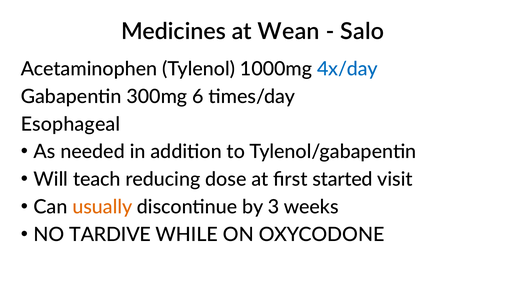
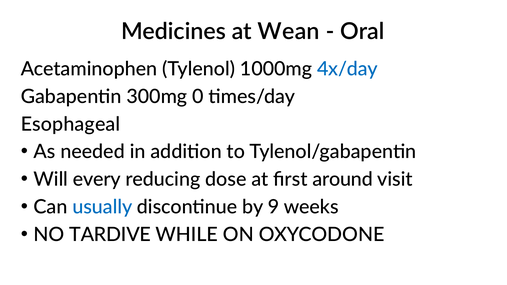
Salo: Salo -> Oral (362, 31)
6: 6 -> 0 (198, 97)
teach: teach -> every (97, 180)
started: started -> around (343, 180)
usually colour: orange -> blue (102, 207)
3: 3 -> 9 (273, 207)
